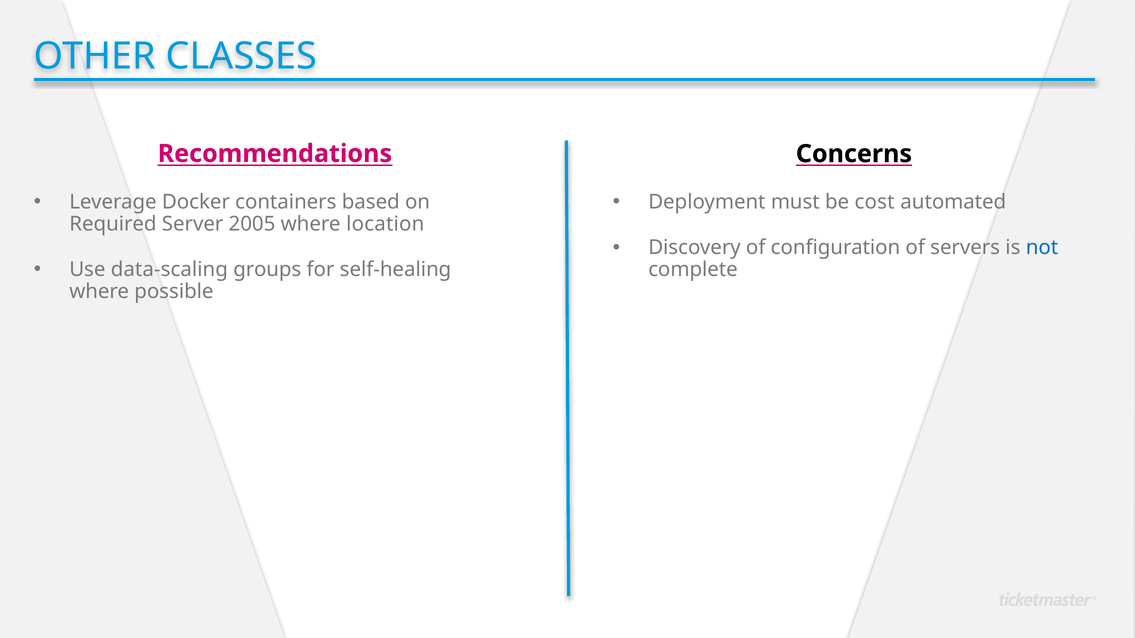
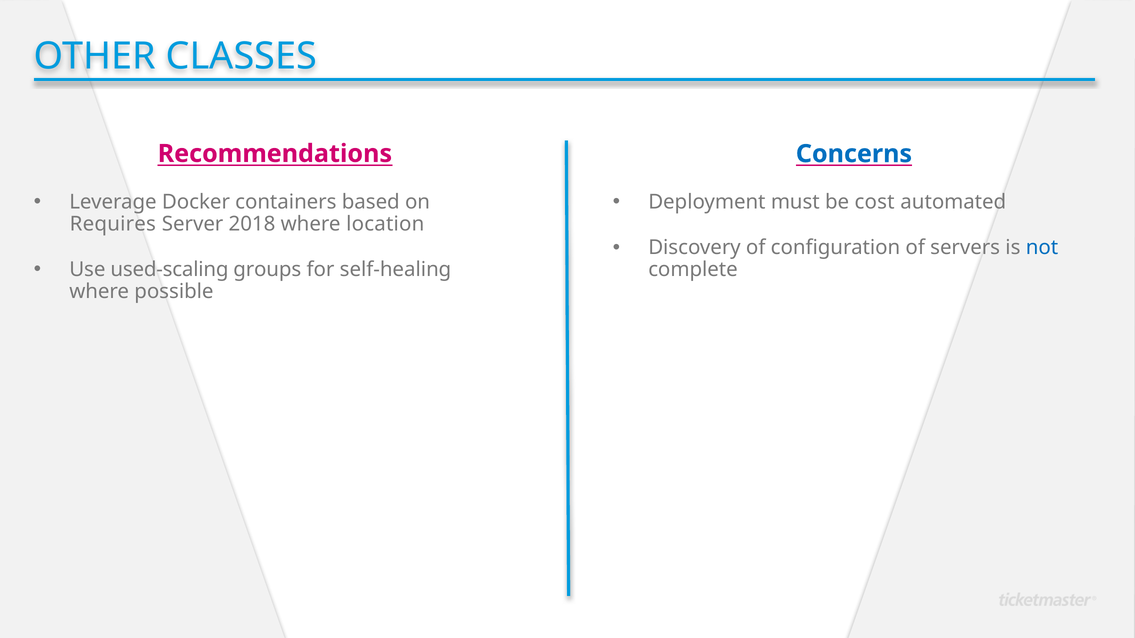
Concerns colour: black -> blue (854, 154)
Required: Required -> Requires (113, 224)
2005: 2005 -> 2018 (252, 224)
data-scaling: data-scaling -> used-scaling (169, 270)
